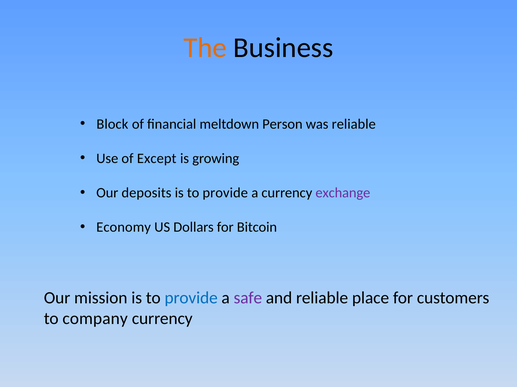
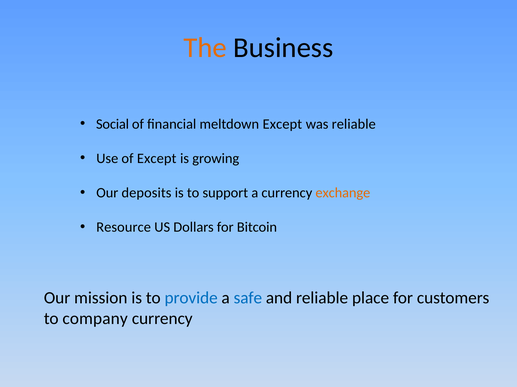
Block: Block -> Social (113, 124)
meltdown Person: Person -> Except (282, 124)
provide: provide -> support (225, 193)
exchange colour: purple -> orange (343, 193)
Economy: Economy -> Resource (124, 228)
safe colour: purple -> blue (248, 298)
